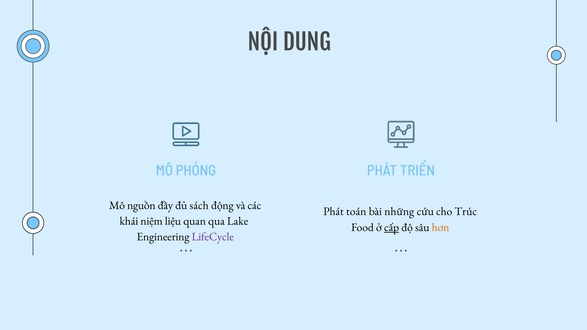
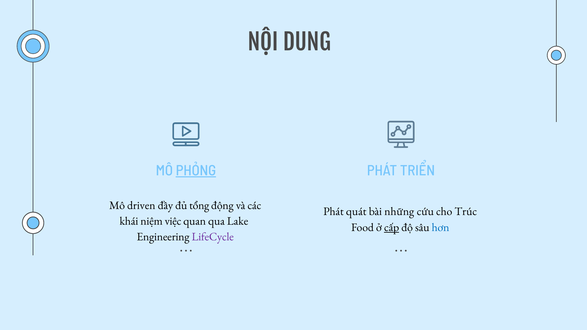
PHỎNG underline: none -> present (196, 171)
nguồn: nguồn -> driven (141, 205)
sách: sách -> tổng (199, 205)
toán: toán -> quát (356, 212)
liệu: liệu -> việc (173, 221)
hơn colour: orange -> blue (441, 227)
